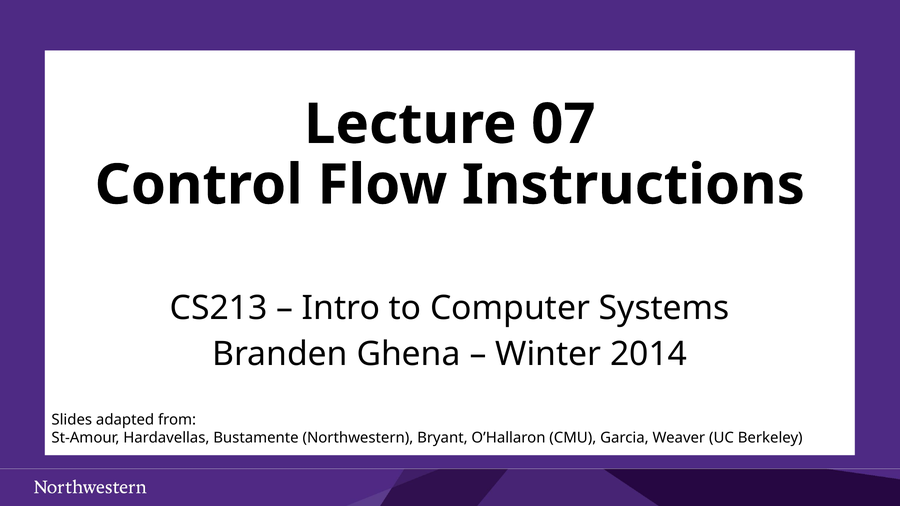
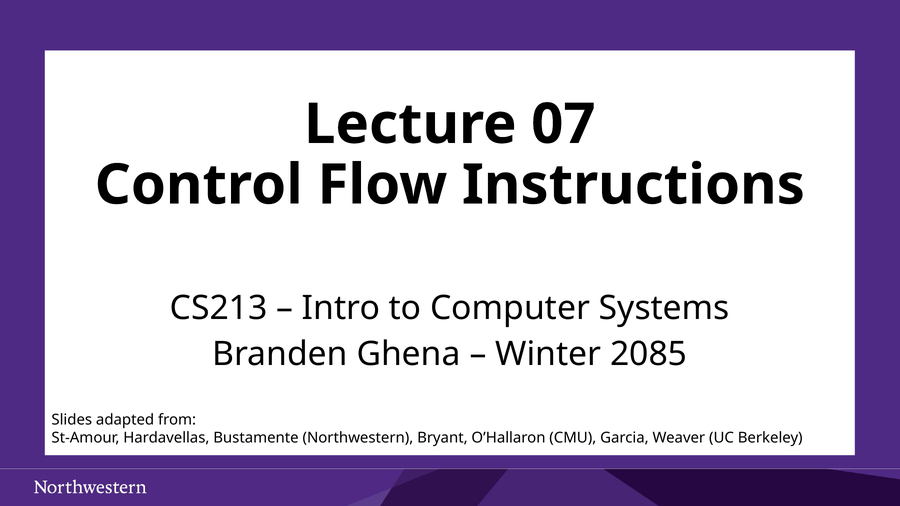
2014: 2014 -> 2085 (649, 354)
